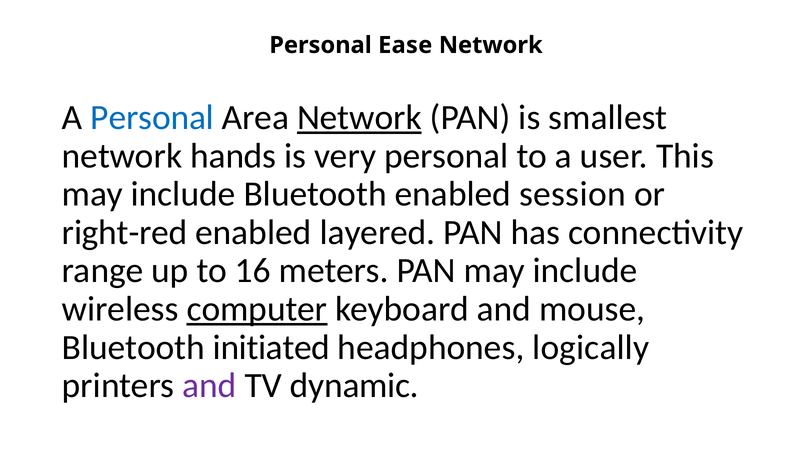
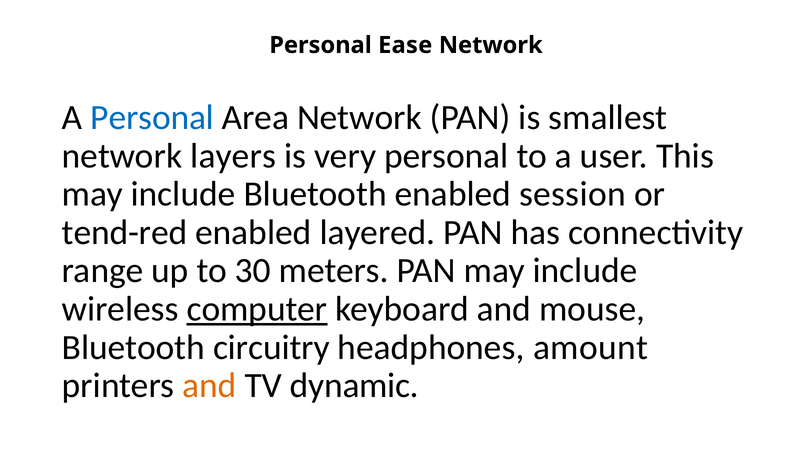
Network underline: present -> none (359, 118)
hands: hands -> layers (233, 156)
right-red: right-red -> tend-red (125, 233)
16: 16 -> 30 (253, 271)
initiated: initiated -> circuitry (271, 348)
logically: logically -> amount (591, 348)
and colour: purple -> orange (209, 386)
